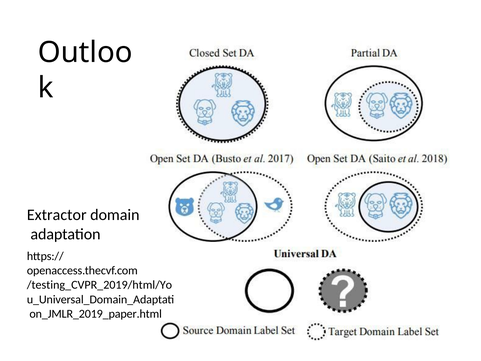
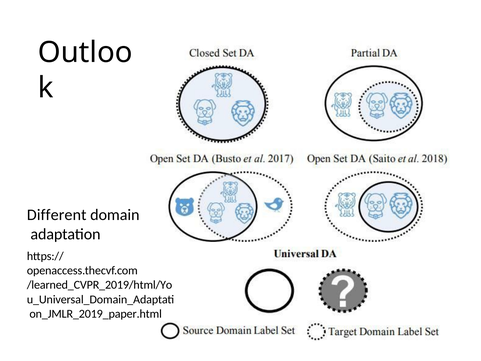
Extractor: Extractor -> Different (57, 215)
/testing_CVPR_2019/html/Yo: /testing_CVPR_2019/html/Yo -> /learned_CVPR_2019/html/Yo (100, 285)
